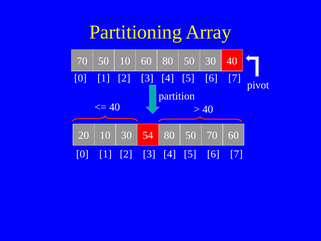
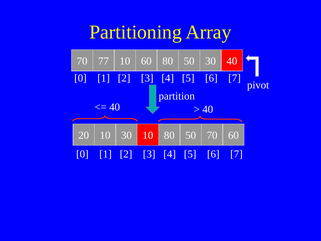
70 50: 50 -> 77 (104, 61)
30 54: 54 -> 10 (148, 135)
